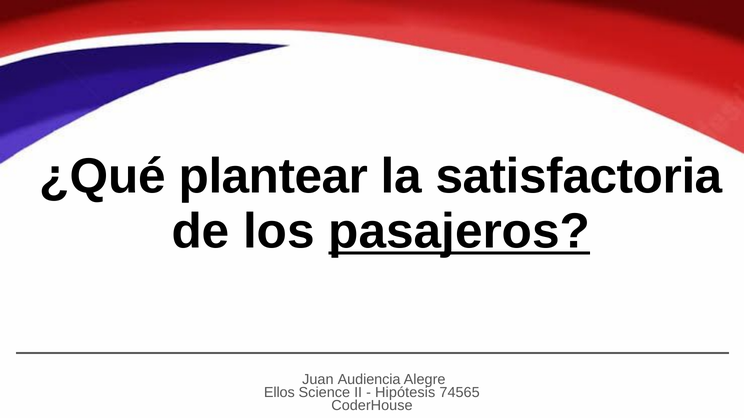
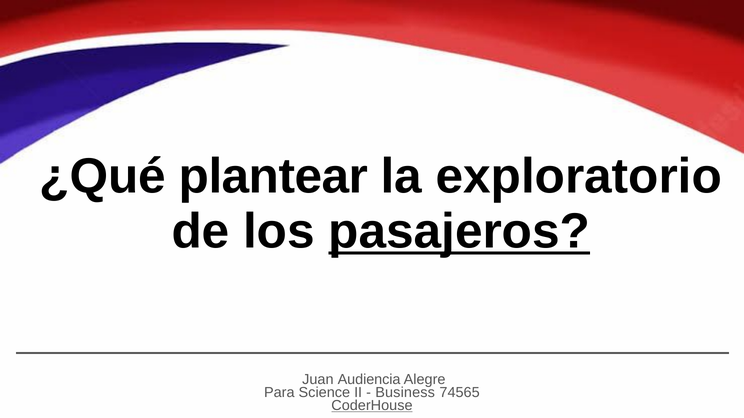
satisfactoria: satisfactoria -> exploratorio (579, 177)
Ellos: Ellos -> Para (279, 393)
Hipótesis: Hipótesis -> Business (405, 393)
CoderHouse underline: none -> present (372, 406)
